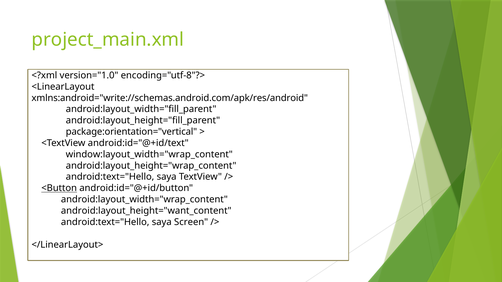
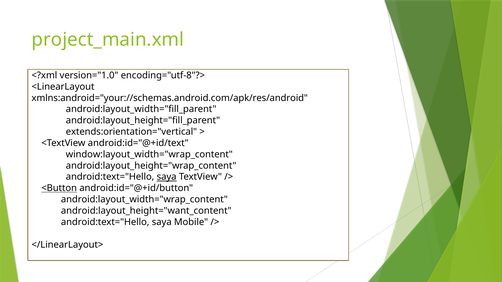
xmlns:android="write://schemas.android.com/apk/res/android: xmlns:android="write://schemas.android.com/apk/res/android -> xmlns:android="your://schemas.android.com/apk/res/android (170, 98)
package:orientation="vertical: package:orientation="vertical -> extends:orientation="vertical (131, 132)
saya underline: none -> present (167, 177)
Screen: Screen -> Mobile (191, 222)
